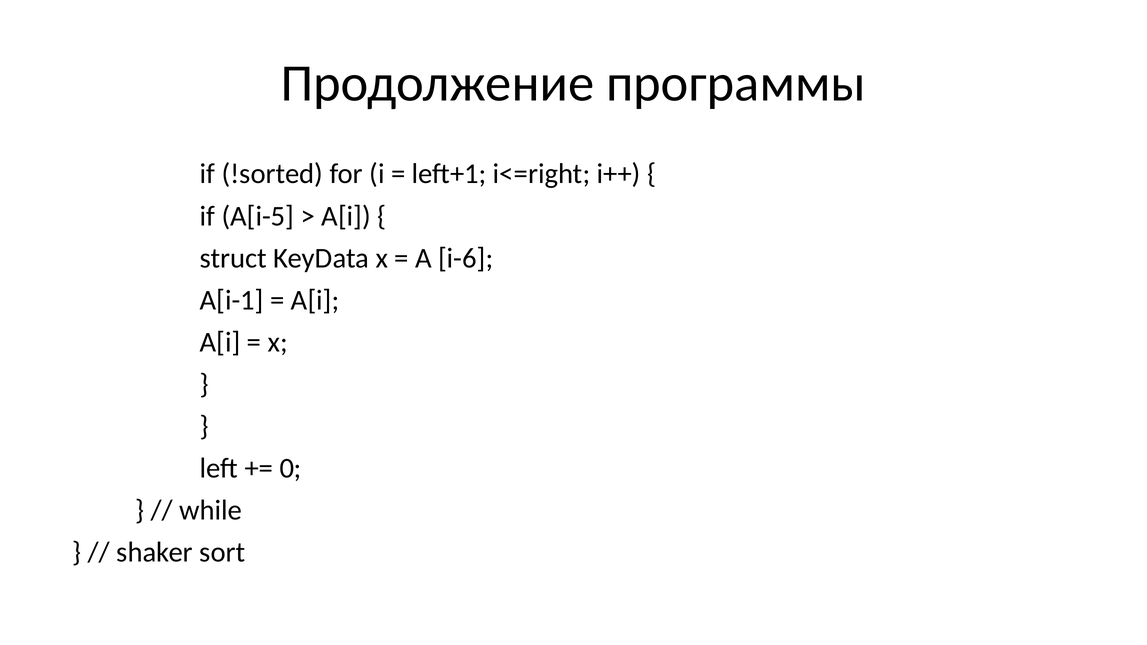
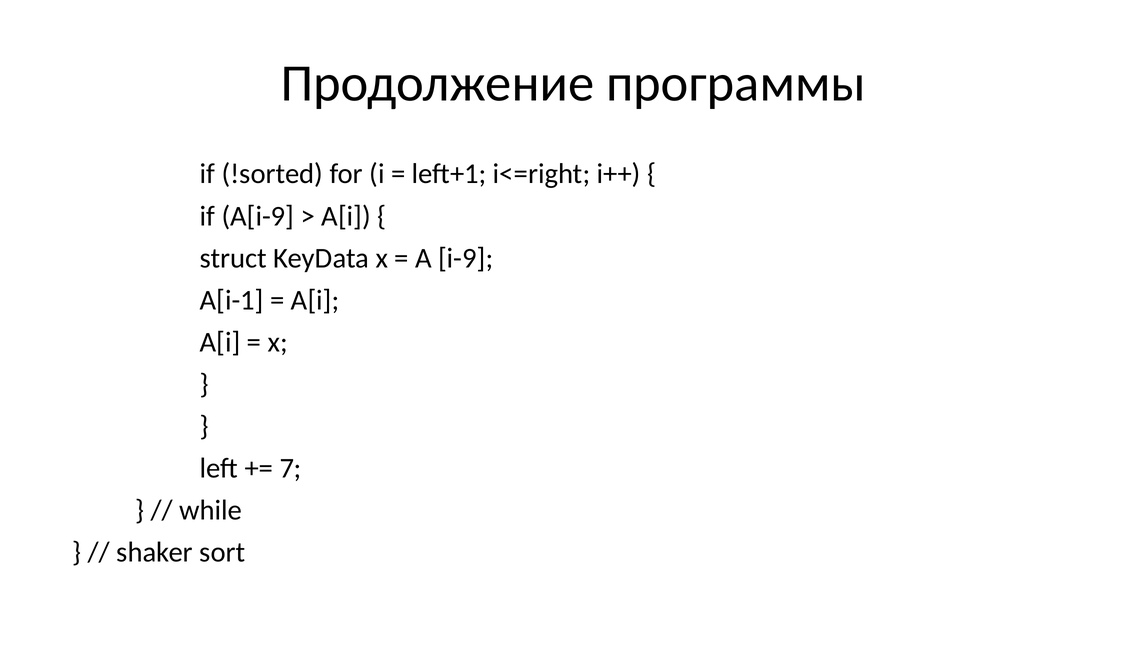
A[i-5: A[i-5 -> A[i-9 (258, 216)
i-6: i-6 -> i-9 (466, 258)
0: 0 -> 7 (291, 469)
